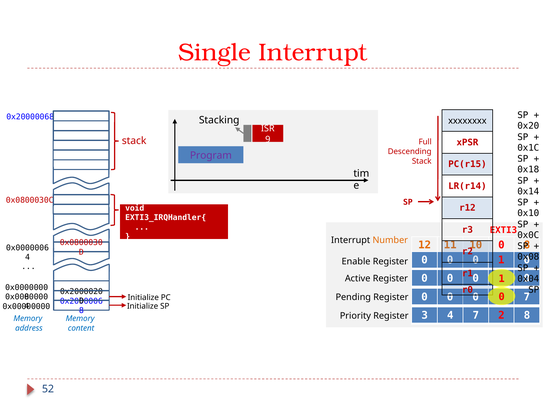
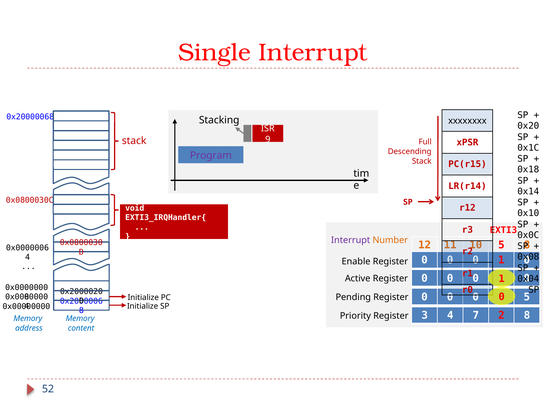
Interrupt colour: black -> purple (351, 241)
0: 0 -> 5 (501, 245)
7: 7 -> 5 (527, 297)
